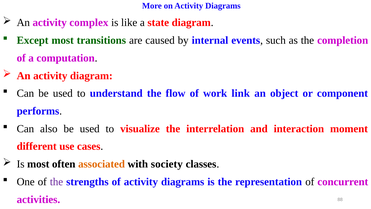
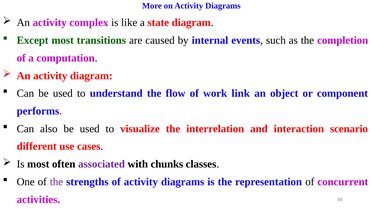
moment: moment -> scenario (349, 129)
associated colour: orange -> purple (102, 164)
society: society -> chunks (167, 164)
